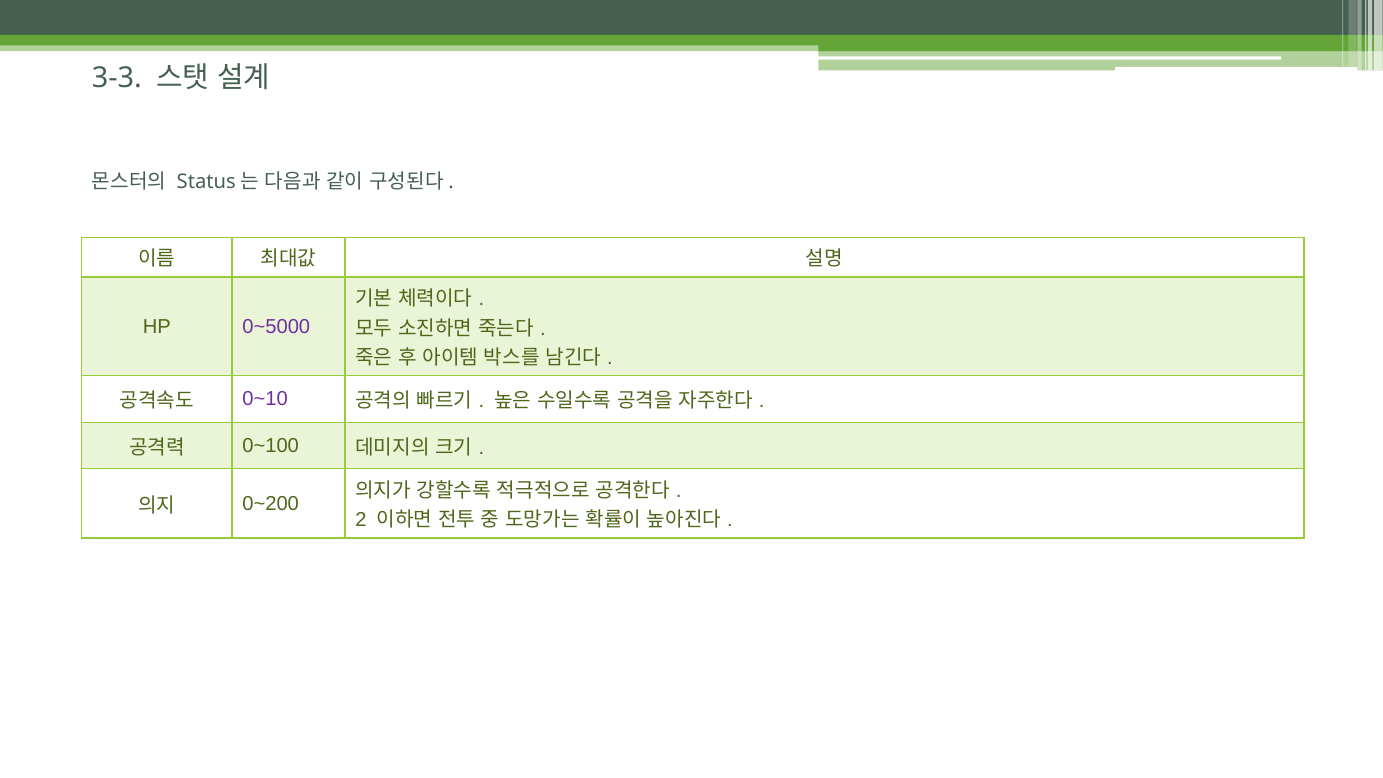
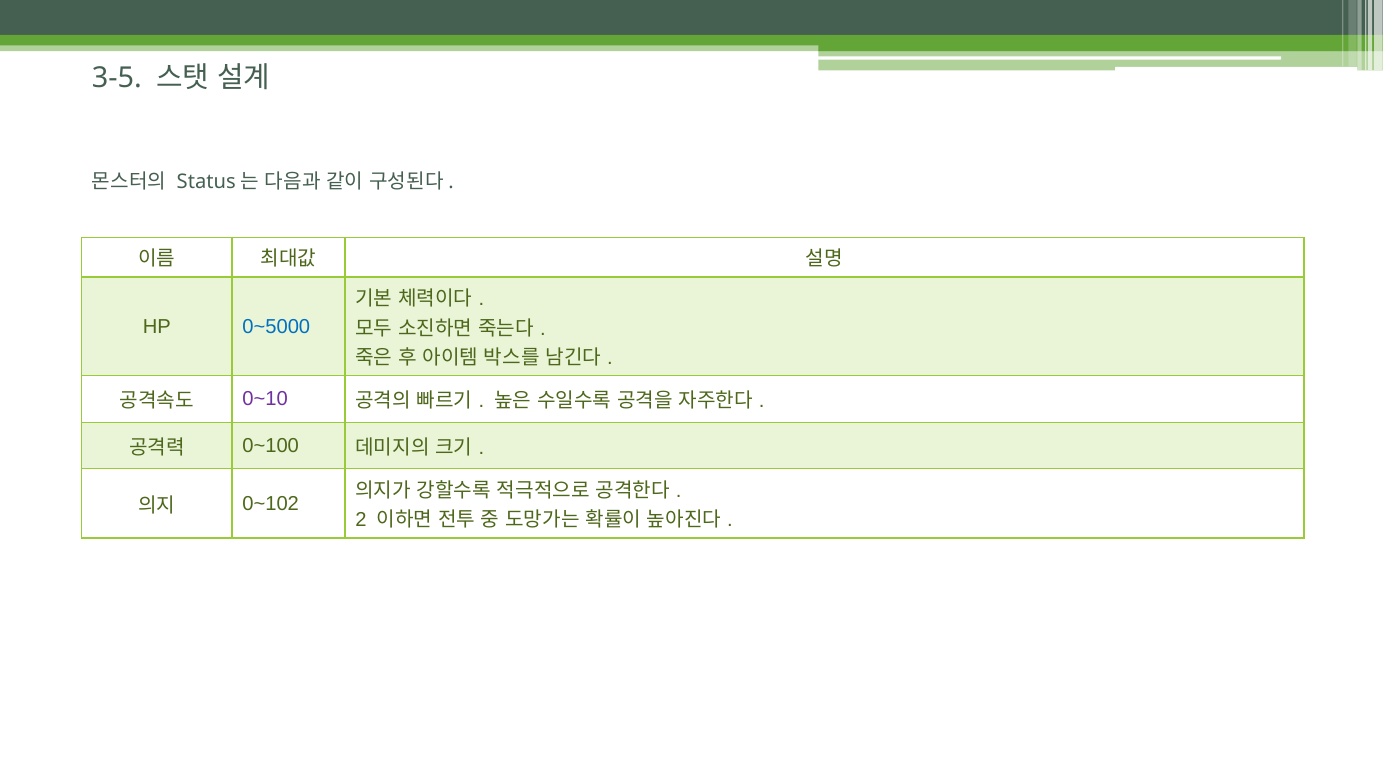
3-3: 3-3 -> 3-5 (117, 78)
0~5000 colour: purple -> blue (276, 327)
0~200: 0~200 -> 0~102 (271, 504)
